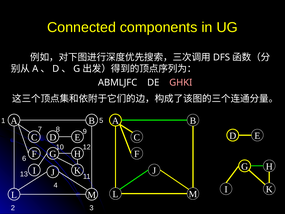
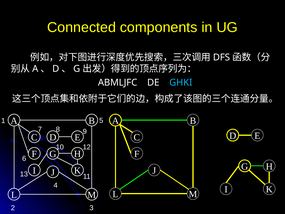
GHKI colour: pink -> light blue (181, 82)
